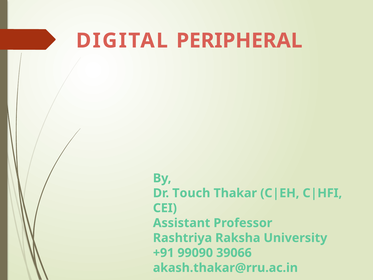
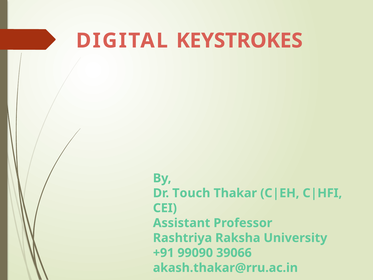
PERIPHERAL: PERIPHERAL -> KEYSTROKES (239, 41)
